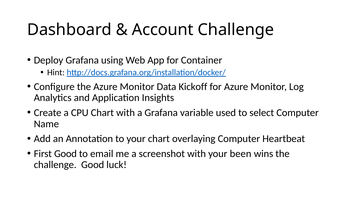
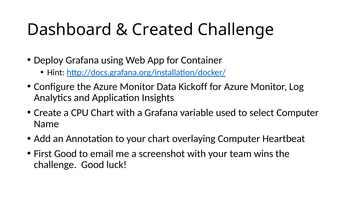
Account: Account -> Created (163, 30)
been: been -> team (241, 154)
